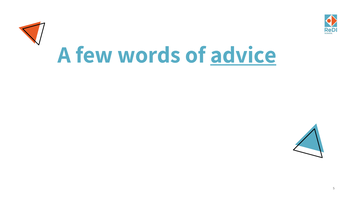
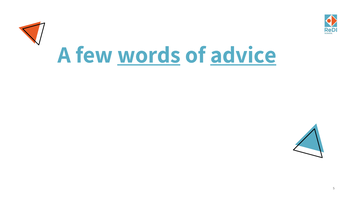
words underline: none -> present (149, 55)
